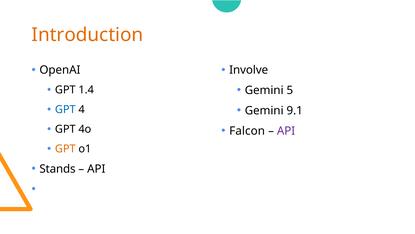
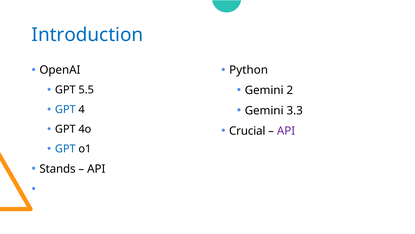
Introduction colour: orange -> blue (87, 35)
Involve: Involve -> Python (249, 70)
1.4: 1.4 -> 5.5 (86, 90)
5: 5 -> 2 (290, 90)
9.1: 9.1 -> 3.3 (295, 110)
Falcon: Falcon -> Crucial (247, 131)
GPT colour: orange -> blue (65, 149)
